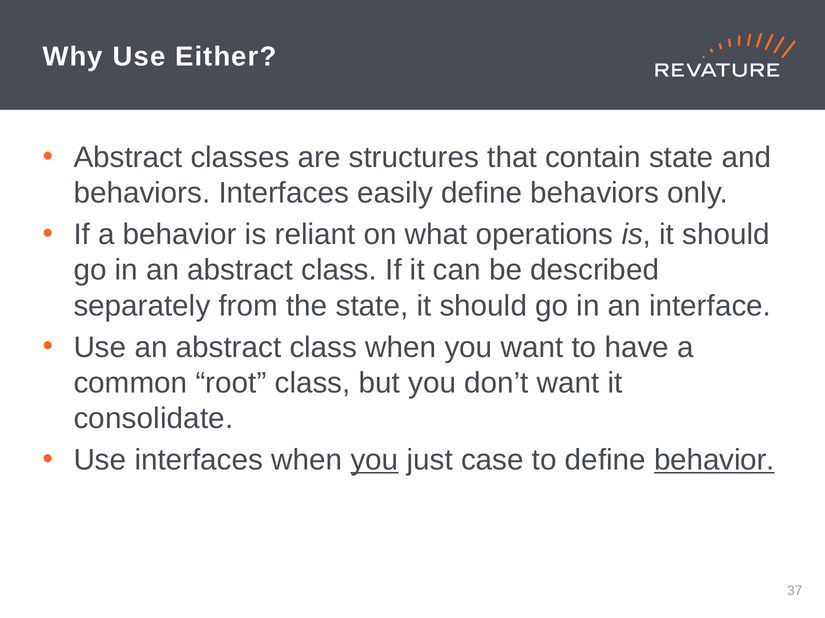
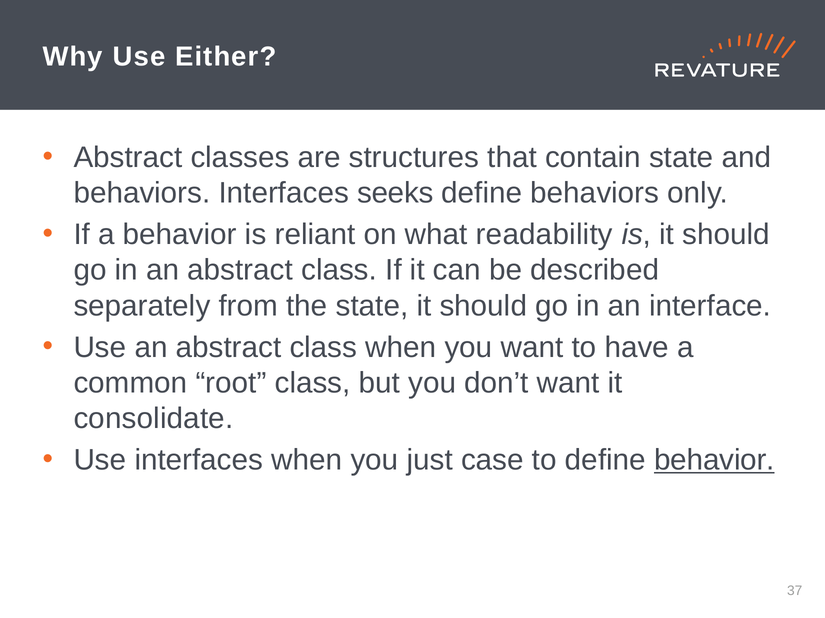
easily: easily -> seeks (395, 193)
operations: operations -> readability (544, 235)
you underline: present -> none (375, 461)
